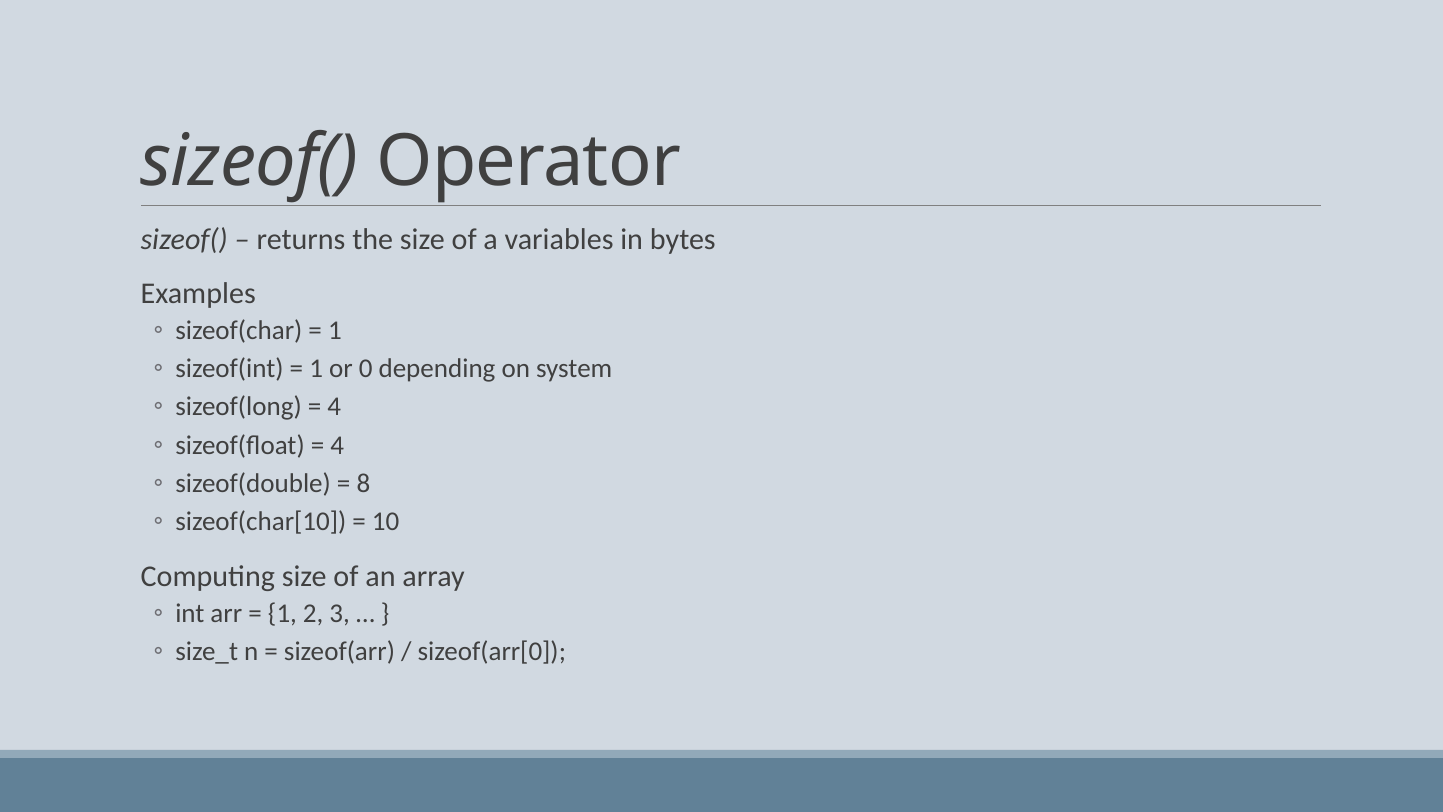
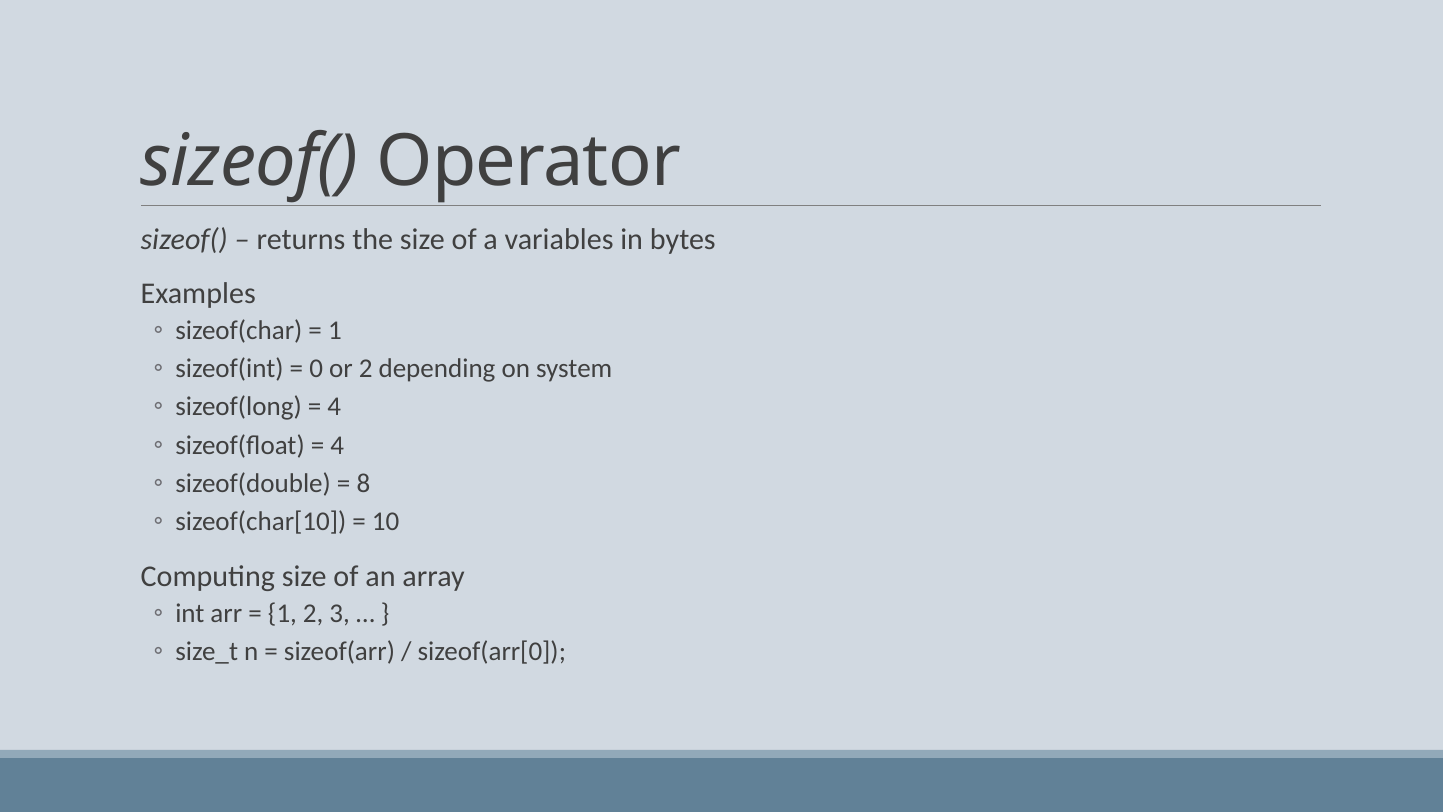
1: 1 -> 0 (316, 369)
or 0: 0 -> 2 (366, 369)
